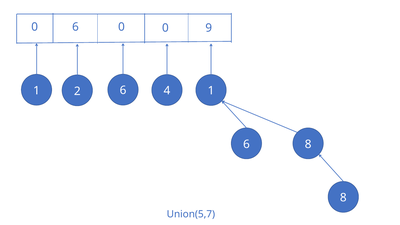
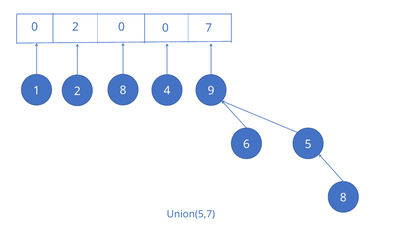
0 6: 6 -> 2 (75, 27)
9: 9 -> 7 (209, 28)
2 6: 6 -> 8 (123, 90)
4 1: 1 -> 9 (211, 91)
6 8: 8 -> 5 (308, 144)
